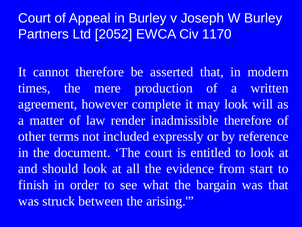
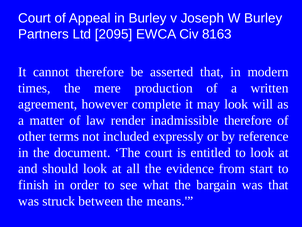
2052: 2052 -> 2095 (114, 34)
1170: 1170 -> 8163 (217, 34)
arising: arising -> means (170, 201)
